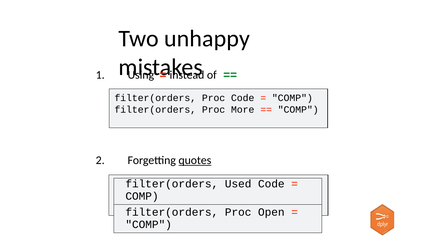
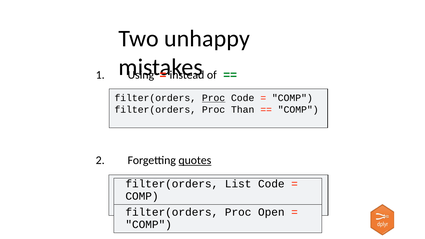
Proc underline: none -> present (214, 98)
More: More -> Than (243, 110)
Used: Used -> List (238, 184)
